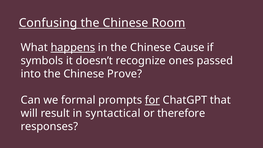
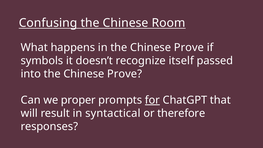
happens underline: present -> none (73, 47)
in the Chinese Cause: Cause -> Prove (189, 47)
ones: ones -> itself (181, 61)
formal: formal -> proper (78, 100)
